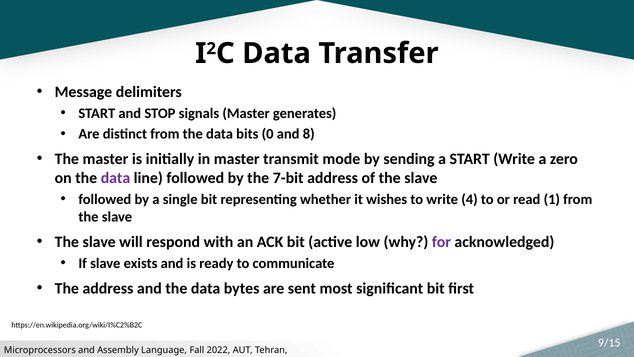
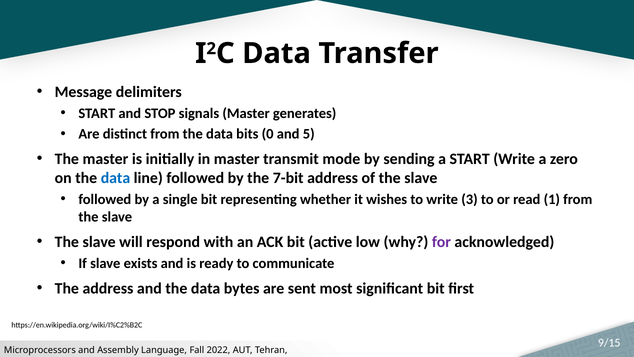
8: 8 -> 5 (309, 134)
data colour: purple -> blue (115, 178)
4: 4 -> 3 (469, 199)
